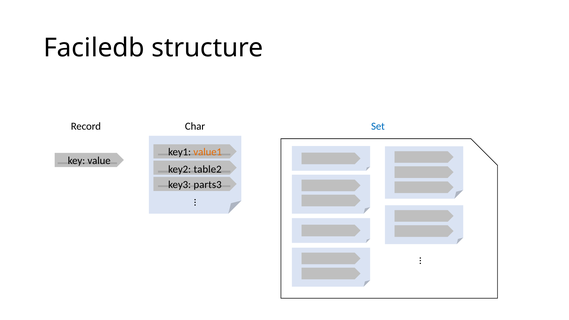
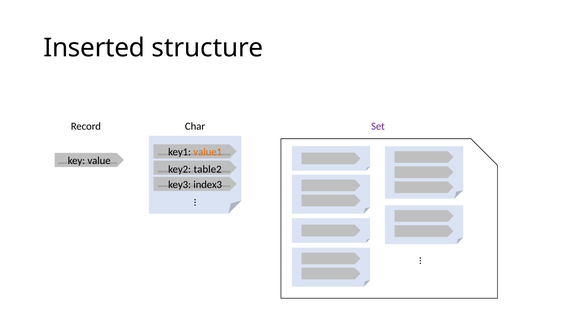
Faciledb: Faciledb -> Inserted (94, 48)
Set colour: blue -> purple (378, 126)
parts3: parts3 -> index3 (208, 185)
